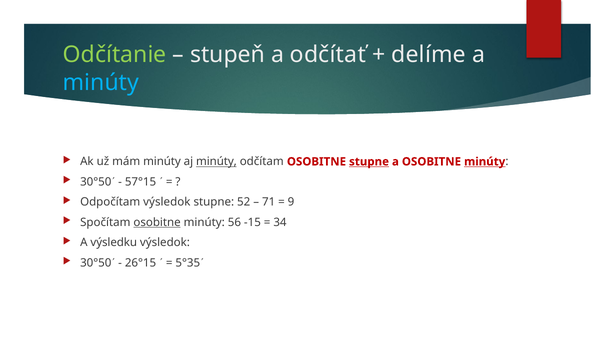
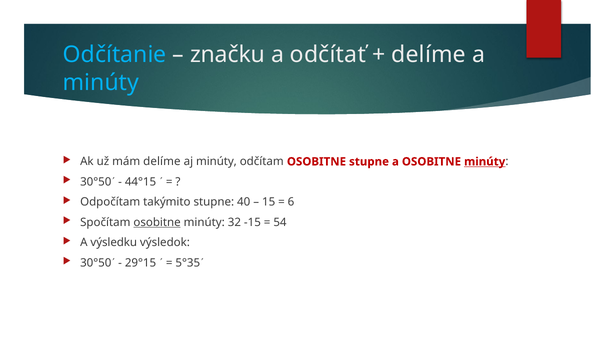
Odčítanie colour: light green -> light blue (115, 55)
stupeň: stupeň -> značku (228, 55)
mám minúty: minúty -> delíme (162, 162)
minúty underline: present -> none (216, 162)
stupne underline: present -> none (369, 162)
57°15: 57°15 -> 44°15 (141, 182)
Odpočítam výsledok: výsledok -> takýmito (167, 202)
52: 52 -> 40 (244, 202)
71: 71 -> 15 (269, 202)
9: 9 -> 6 (291, 202)
56: 56 -> 32 (234, 222)
34: 34 -> 54 (280, 222)
26°15: 26°15 -> 29°15 (141, 263)
